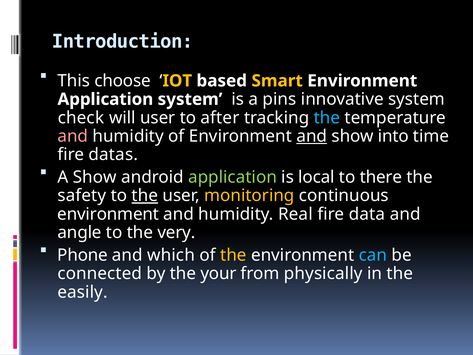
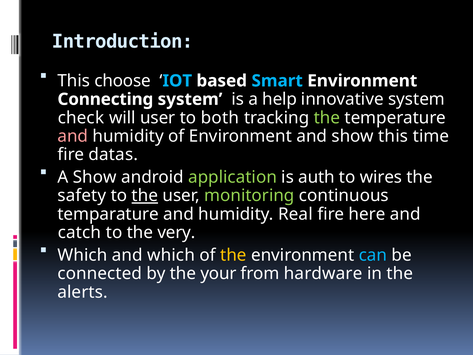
IOT colour: yellow -> light blue (177, 81)
Smart colour: yellow -> light blue (277, 81)
Application: Application -> Connecting (105, 99)
pins: pins -> help (280, 99)
after: after -> both (220, 118)
the colour: light blue -> light green (327, 118)
and underline: present -> none (312, 136)
show into: into -> this (393, 136)
local: local -> auth (316, 177)
there: there -> wires (381, 177)
monitoring colour: yellow -> light green (249, 196)
environment: environment -> temparature (108, 214)
data: data -> here (367, 214)
angle: angle -> catch (79, 232)
Phone: Phone -> Which (82, 255)
physically: physically -> hardware (323, 273)
easily: easily -> alerts (83, 292)
